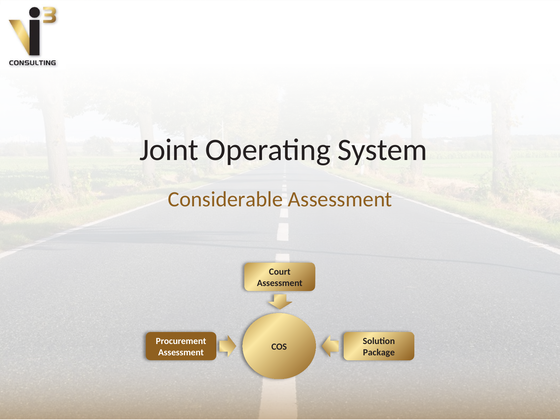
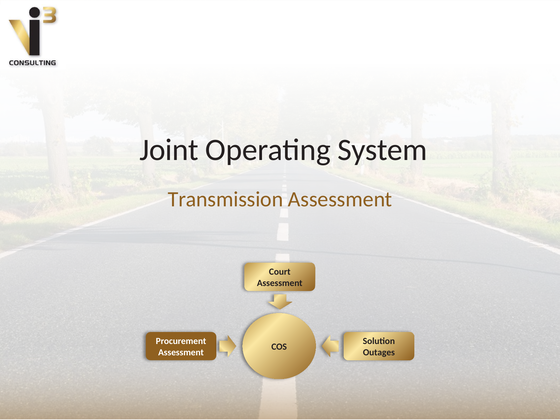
Considerable: Considerable -> Transmission (225, 199)
Package: Package -> Outages (379, 352)
